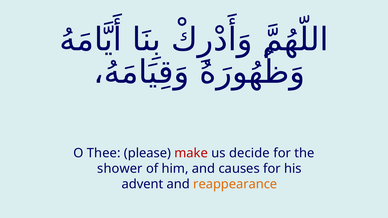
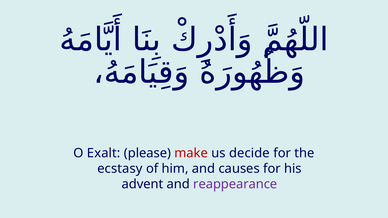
Thee: Thee -> Exalt (104, 153)
shower: shower -> ecstasy (120, 169)
reappearance colour: orange -> purple (235, 184)
